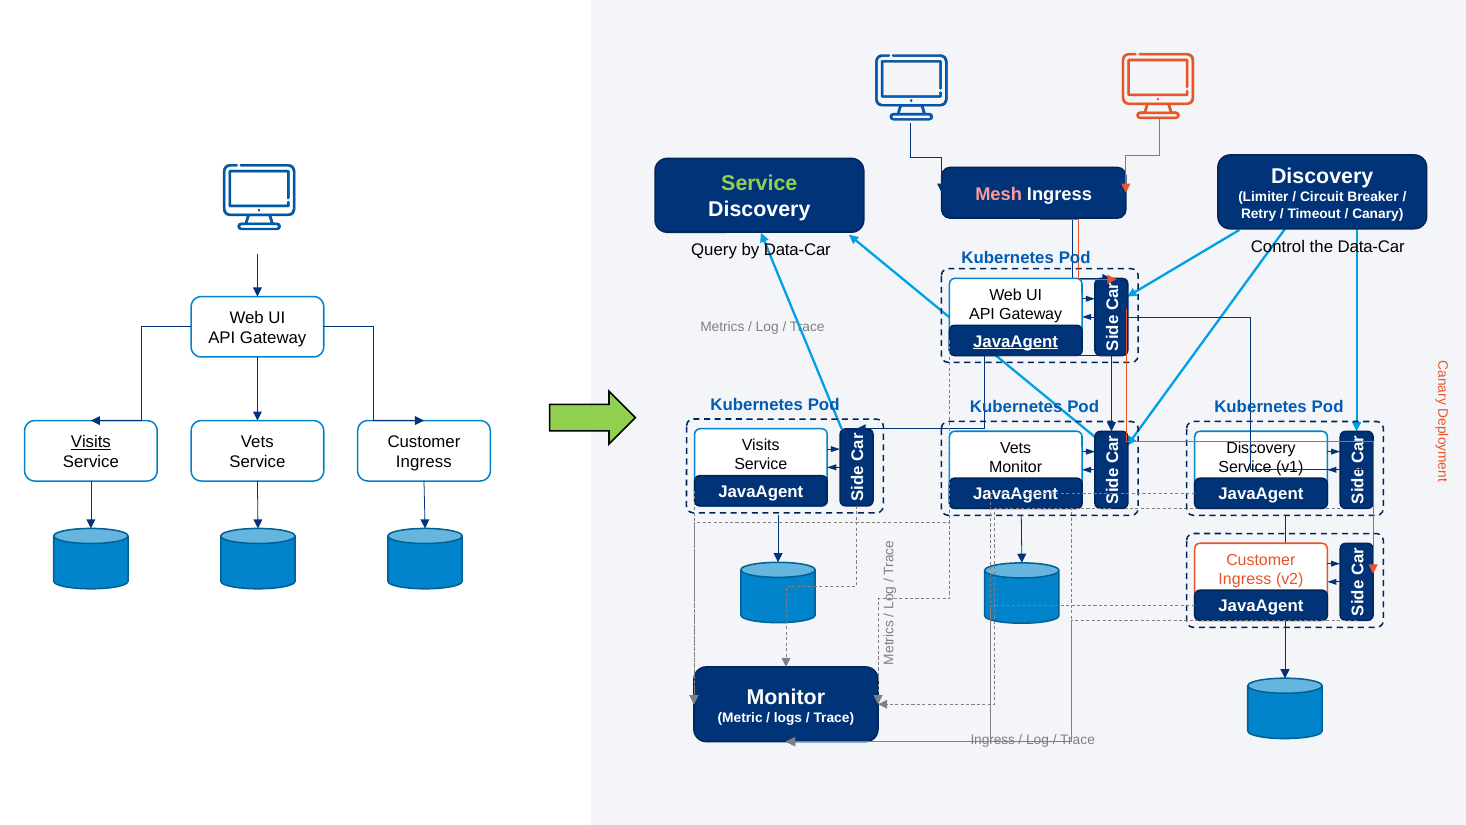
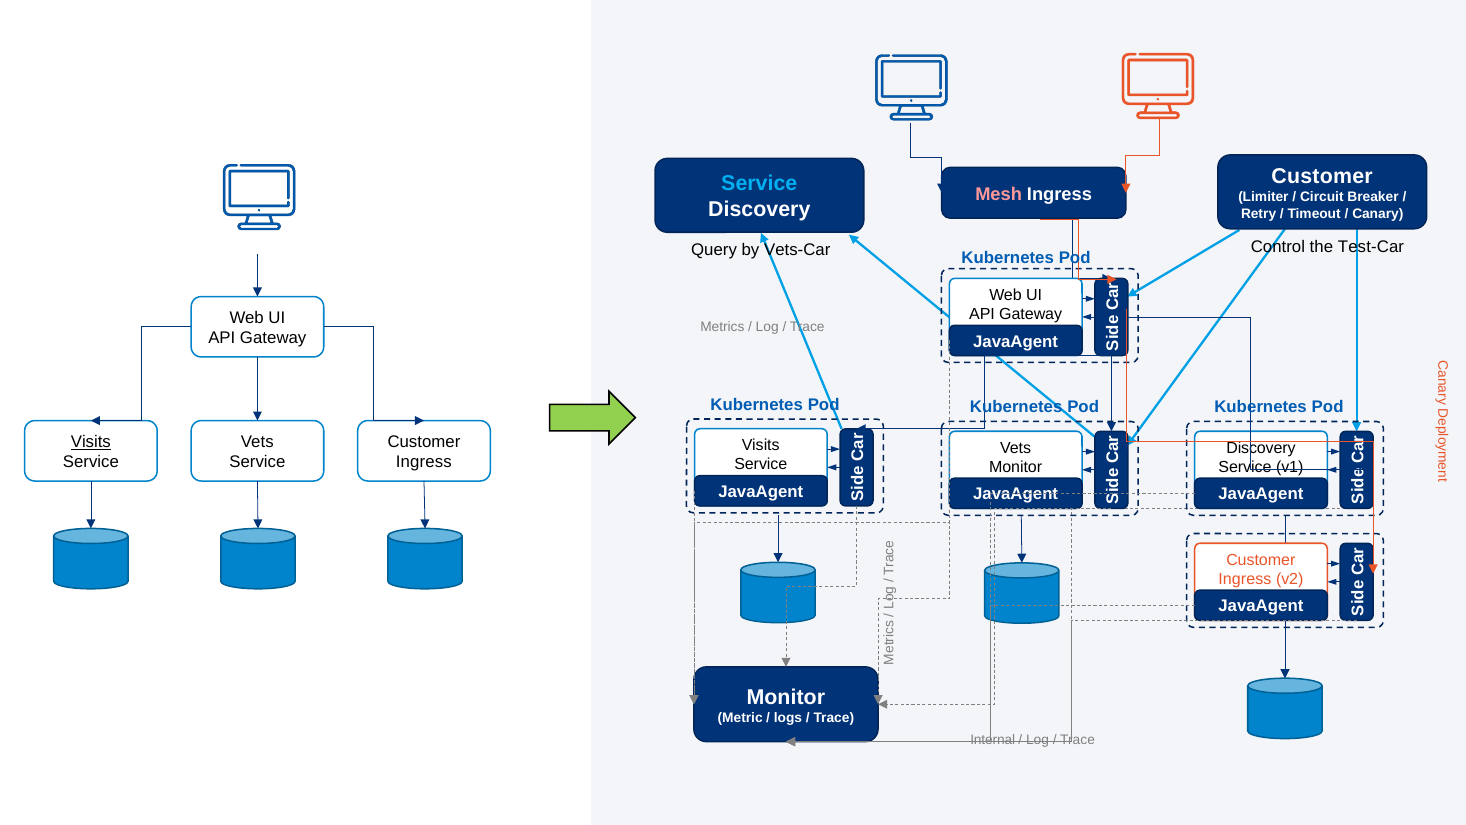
Discovery: Discovery -> Customer (1322, 177)
Service colour: light green -> light blue (759, 184)
by Data-Car: Data-Car -> Vets-Car (797, 249)
the Data-Car: Data-Car -> Test-Car (1371, 247)
JavaAgent underline: present -> none (1016, 341)
Ingress: Ingress -> Internal (993, 740)
